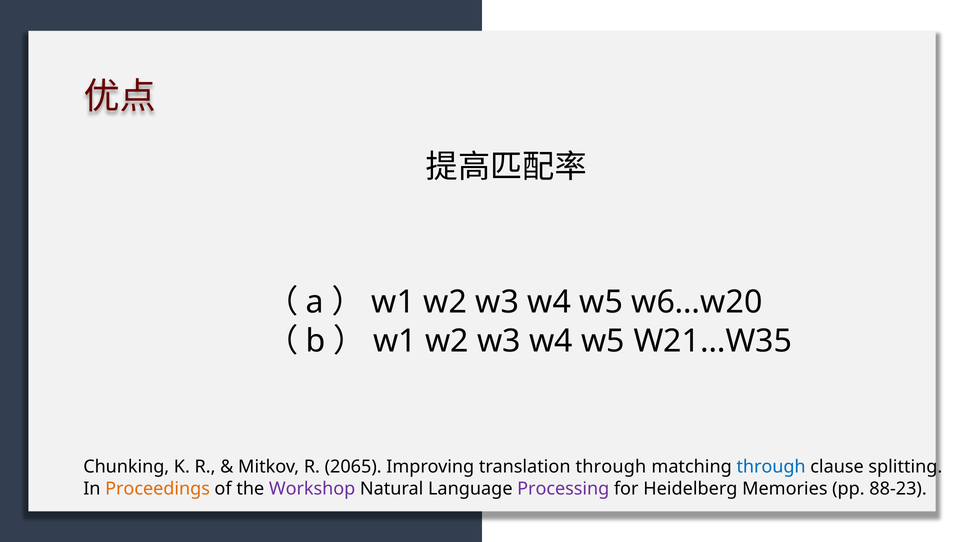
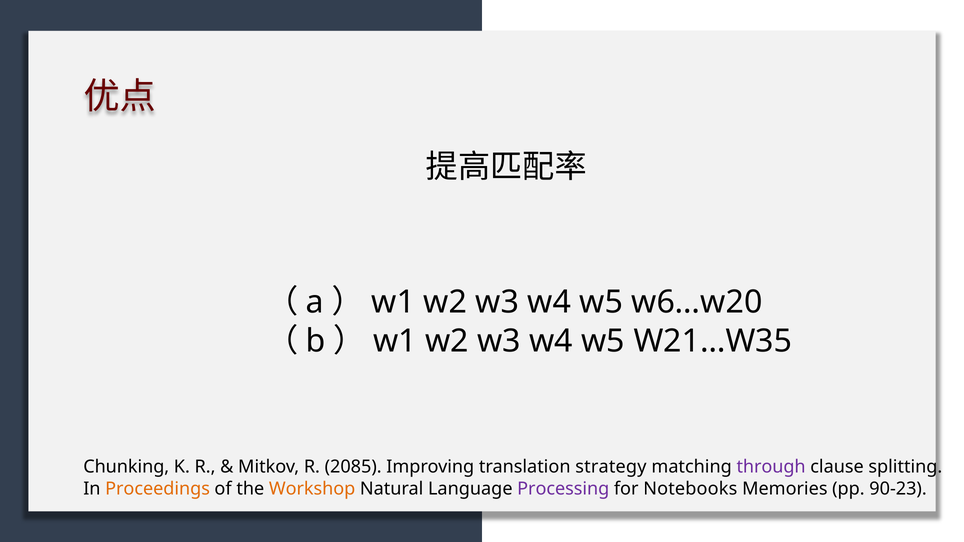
2065: 2065 -> 2085 (353, 467)
translation through: through -> strategy (611, 467)
through colour: blue -> purple (771, 467)
Workshop colour: purple -> orange (312, 489)
Heidelberg: Heidelberg -> Notebooks (690, 489)
88-23: 88-23 -> 90-23 (898, 489)
